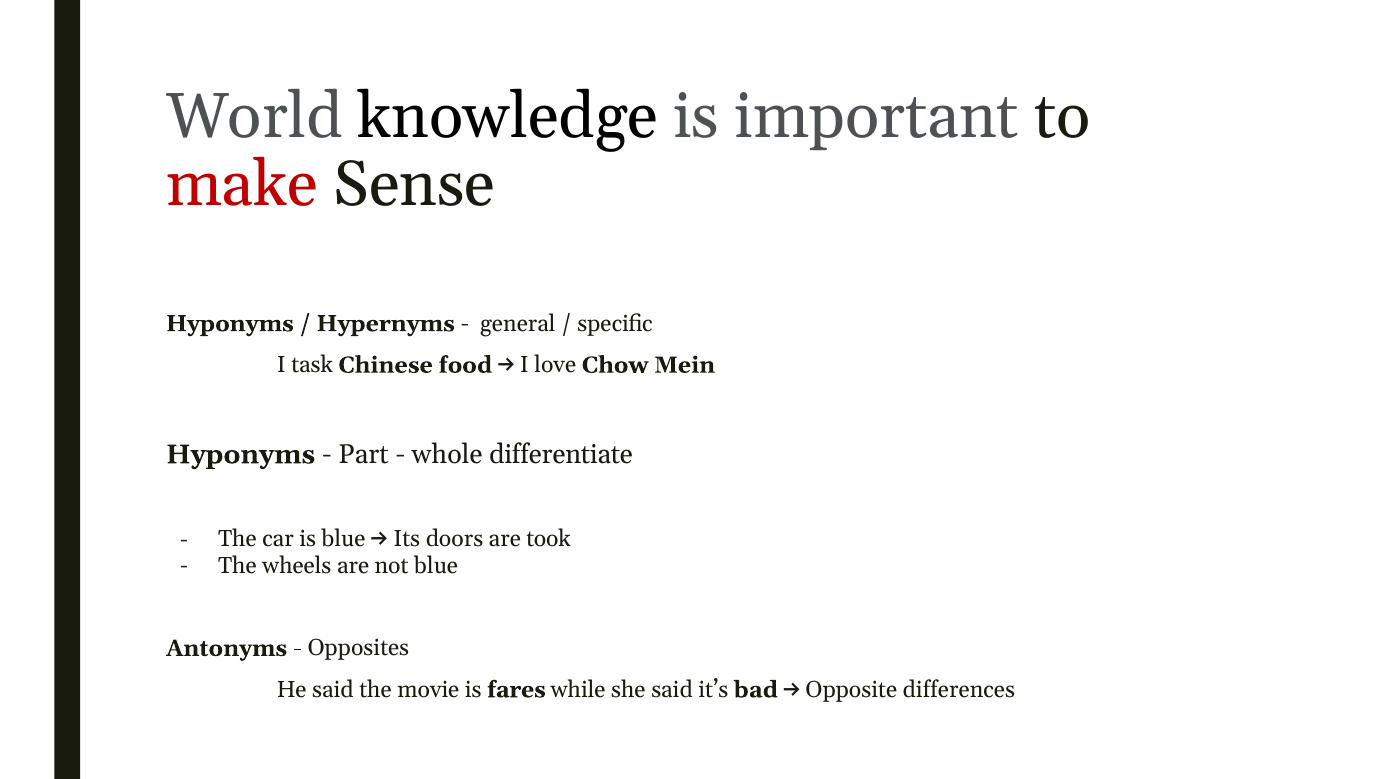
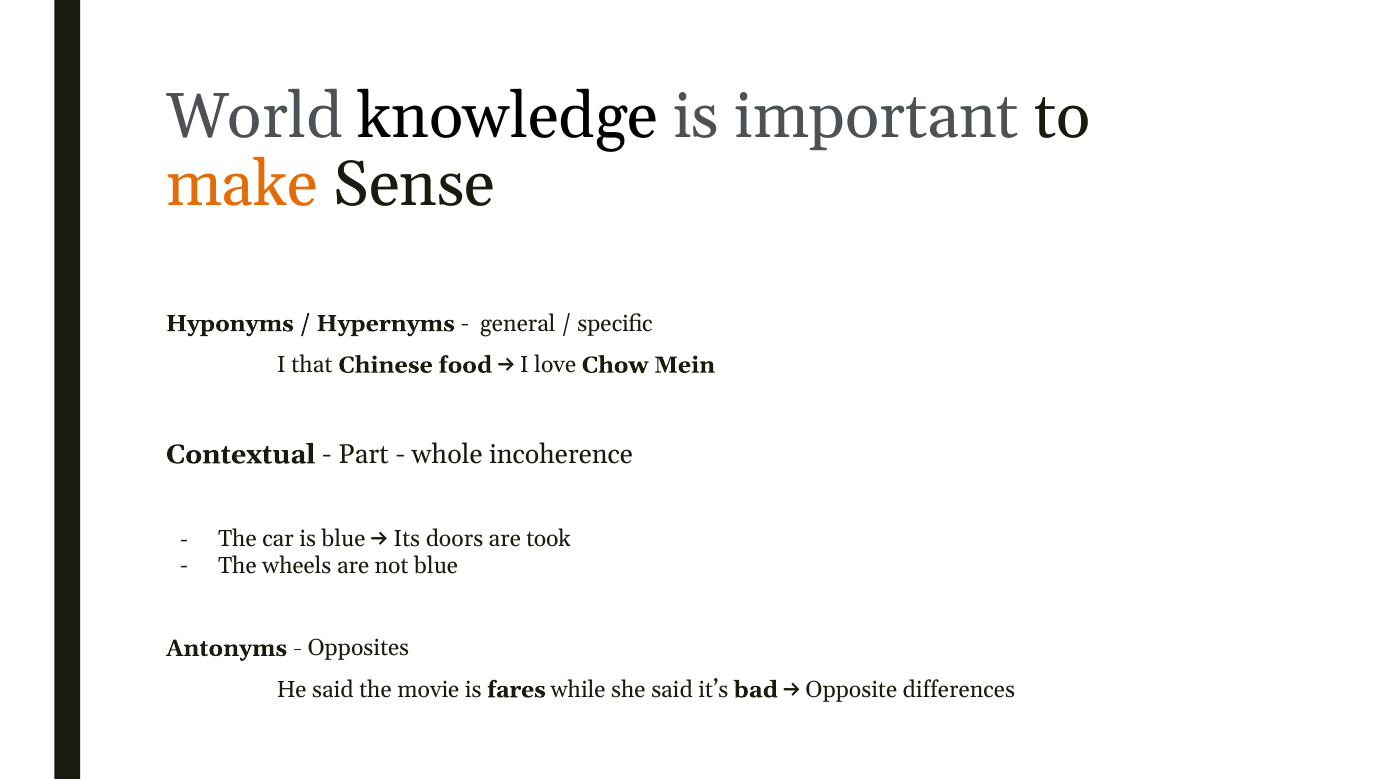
make colour: red -> orange (242, 184)
task: task -> that (312, 365)
Hyponyms: Hyponyms -> Contextual (241, 454)
differentiate: differentiate -> incoherence (561, 454)
